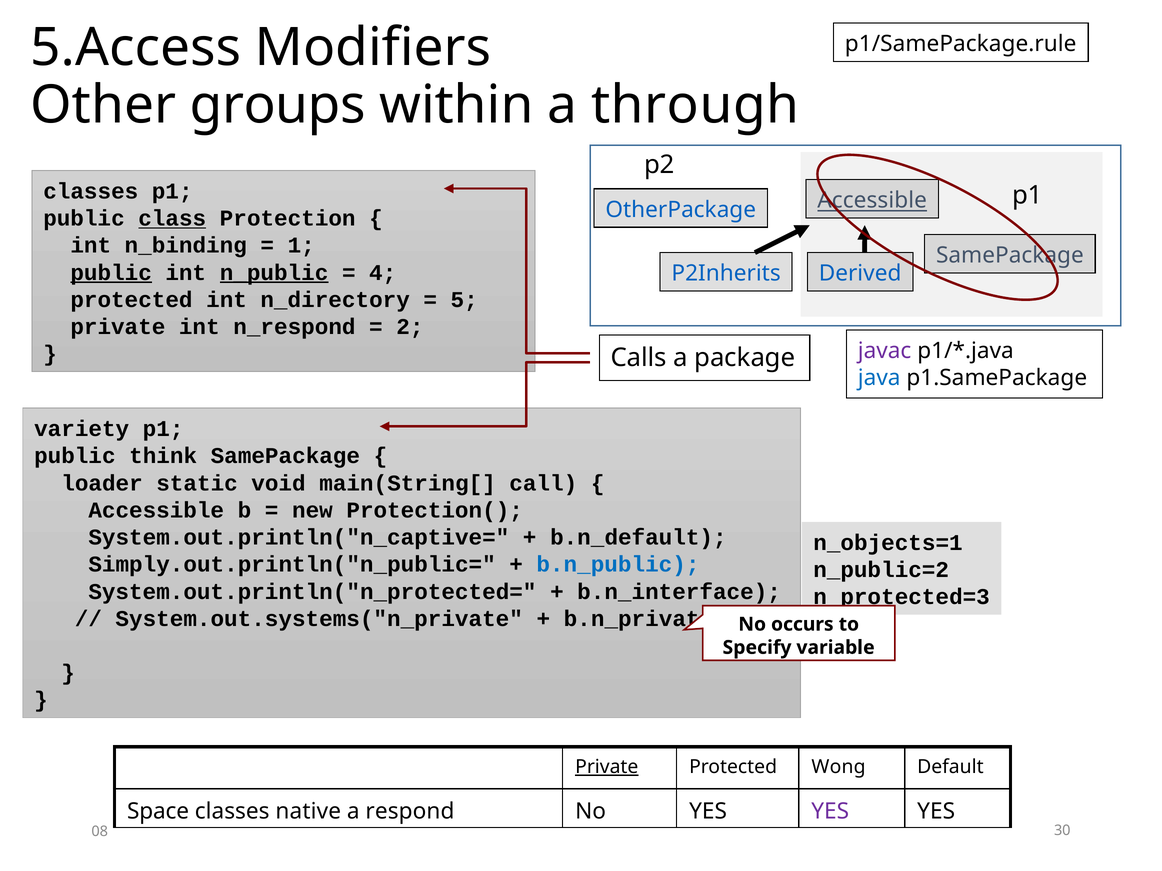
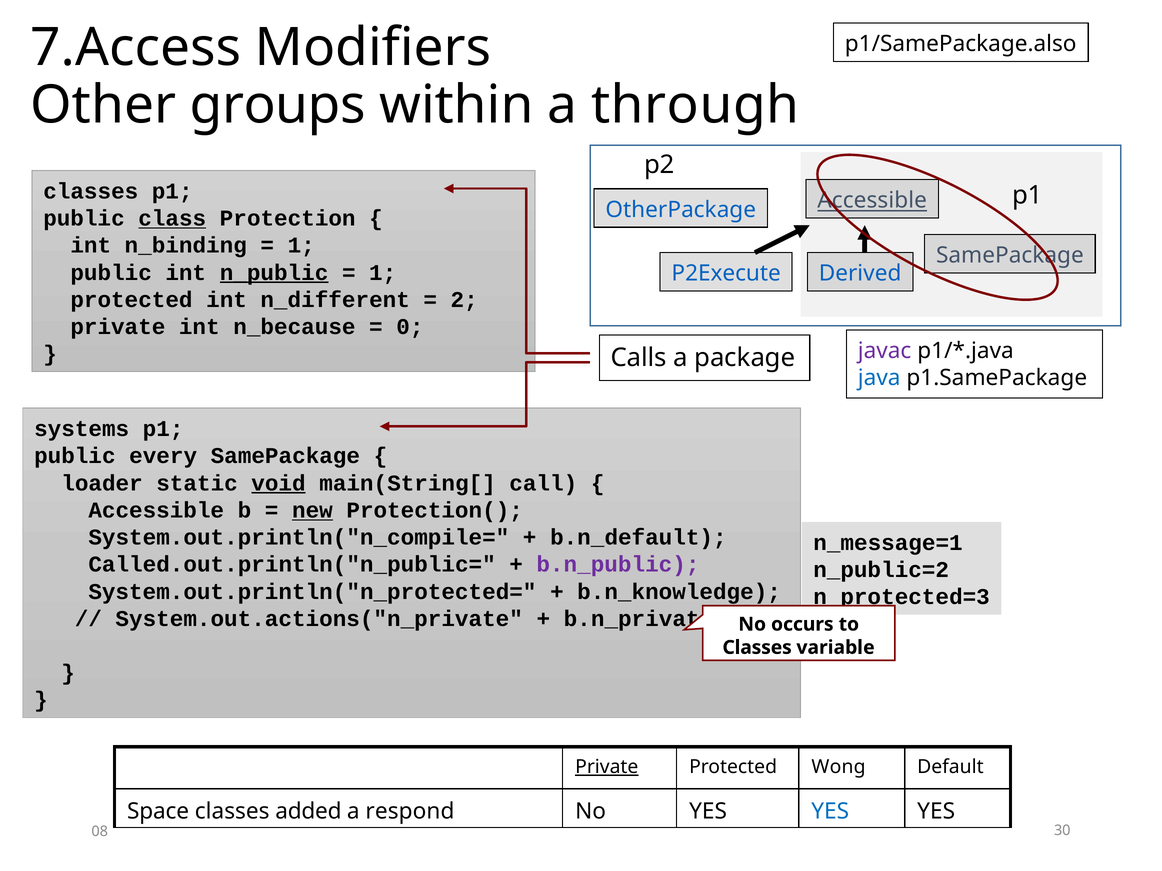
5.Access: 5.Access -> 7.Access (136, 48)
p1/SamePackage.rule: p1/SamePackage.rule -> p1/SamePackage.also (961, 44)
public underline: present -> none (111, 273)
4: 4 -> 1 (383, 273)
P2Inherits: P2Inherits -> P2Execute (726, 274)
n_directory: n_directory -> n_different (335, 300)
5: 5 -> 2 (464, 300)
n_respond: n_respond -> n_because (294, 327)
2: 2 -> 0 (410, 327)
variety: variety -> systems (82, 429)
think: think -> every (163, 456)
void underline: none -> present (278, 483)
new underline: none -> present (312, 511)
System.out.println("n_captive=: System.out.println("n_captive= -> System.out.println("n_compile= (299, 538)
n_objects=1: n_objects=1 -> n_message=1 (888, 543)
Simply.out.println("n_public=: Simply.out.println("n_public= -> Called.out.println("n_public= (292, 565)
b.n_public colour: blue -> purple (618, 565)
b.n_interface: b.n_interface -> b.n_knowledge (679, 592)
System.out.systems("n_private: System.out.systems("n_private -> System.out.actions("n_private (319, 619)
Specify: Specify -> Classes (757, 648)
native: native -> added (308, 812)
YES colour: purple -> blue (830, 812)
